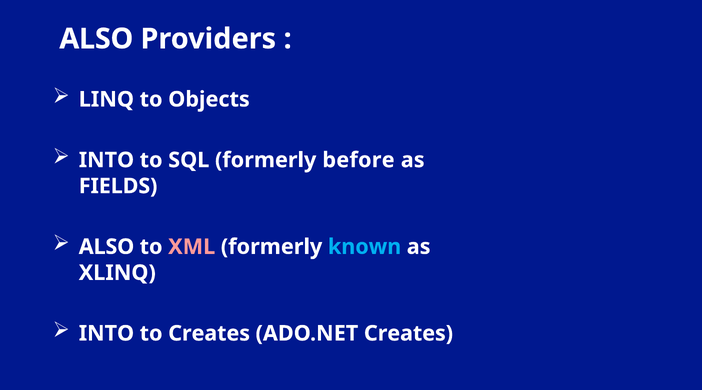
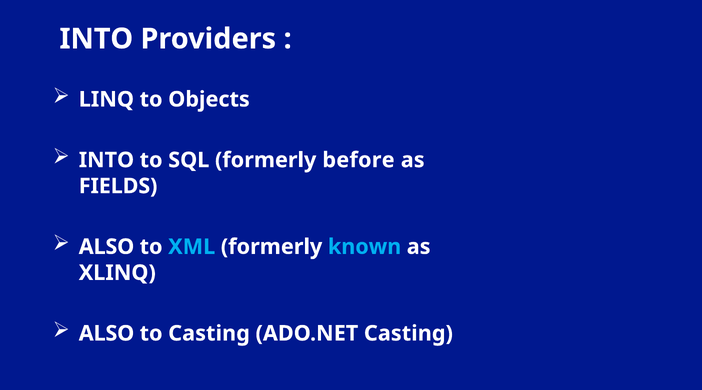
ALSO: ALSO -> INTO (96, 39)
XML colour: pink -> light blue (192, 247)
INTO: INTO -> ALSO (106, 333)
to Creates: Creates -> Casting (209, 333)
ADO.NET Creates: Creates -> Casting (408, 333)
